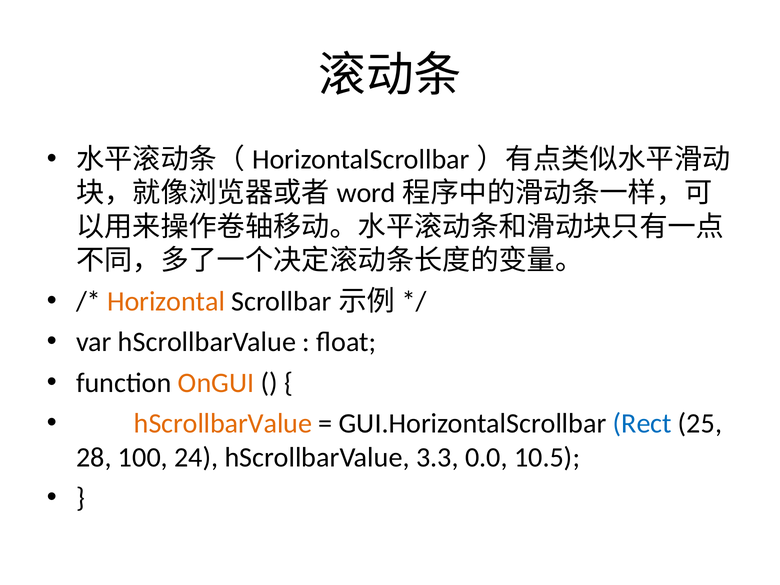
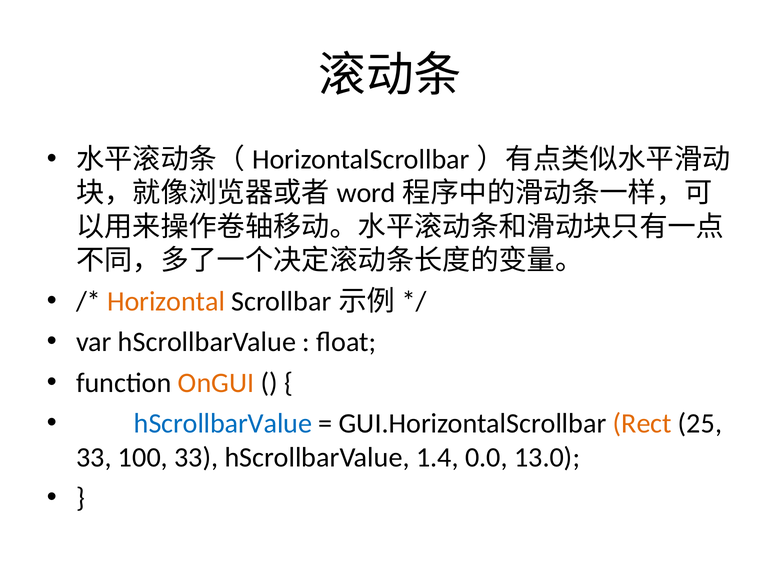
hScrollbarValue colour: orange -> blue (223, 423)
Rect colour: blue -> orange (642, 423)
28: 28 -> 33 (94, 457)
100 24: 24 -> 33 (196, 457)
3.3: 3.3 -> 1.4 (437, 457)
10.5: 10.5 -> 13.0 (547, 457)
